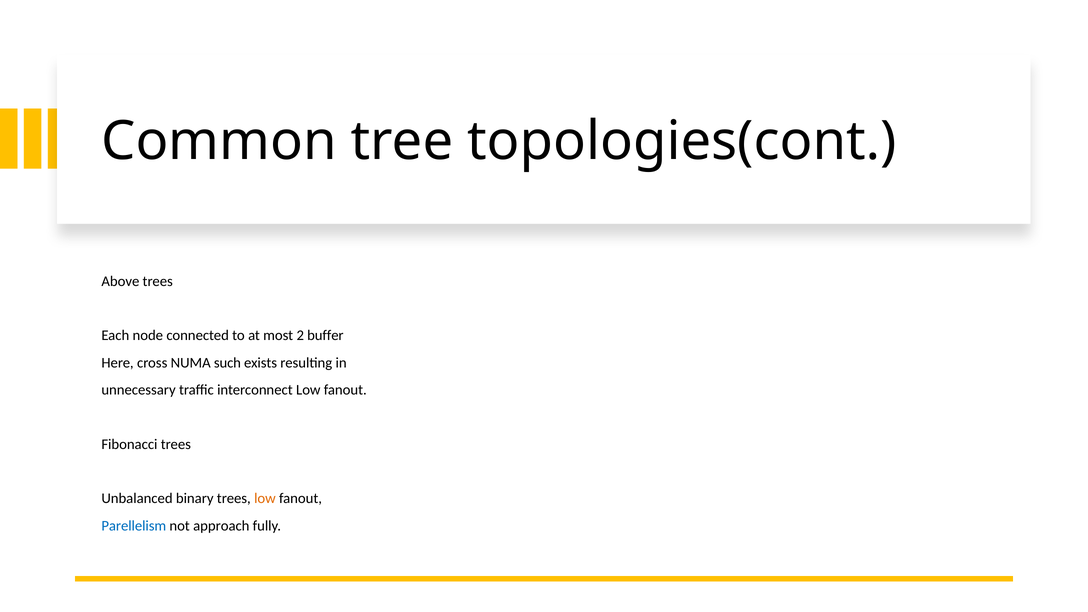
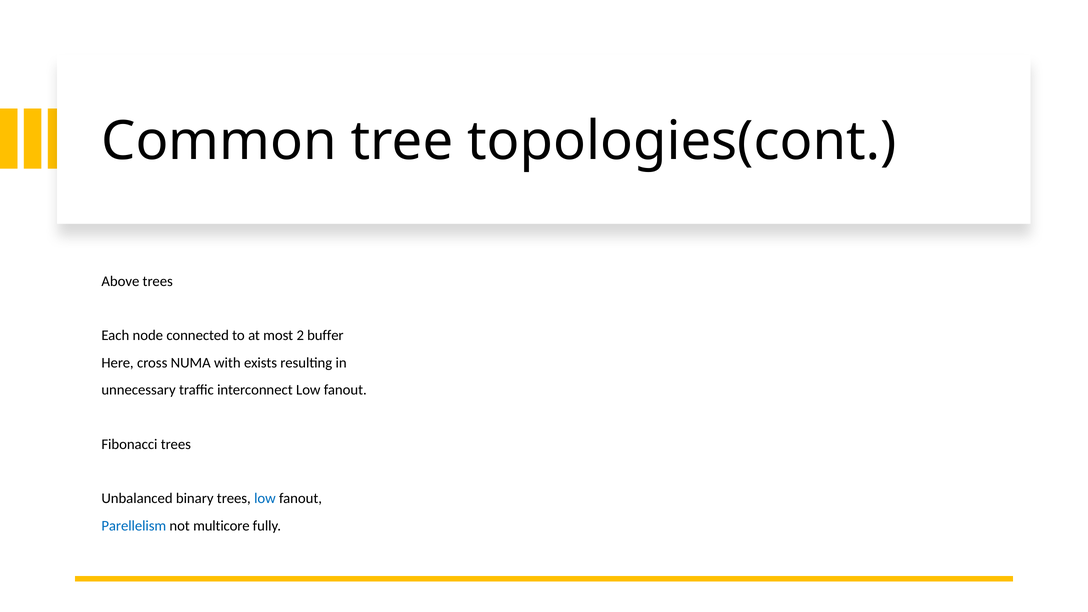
such: such -> with (227, 363)
low colour: orange -> blue (265, 499)
approach: approach -> multicore (221, 526)
